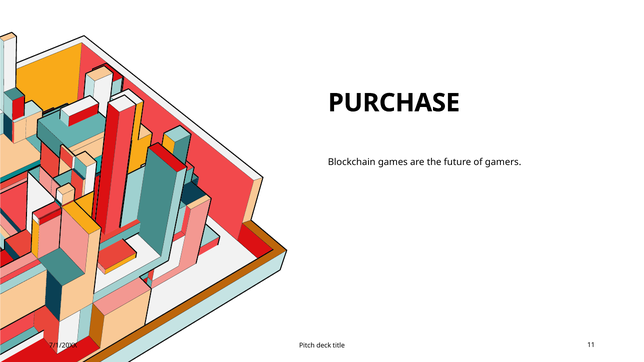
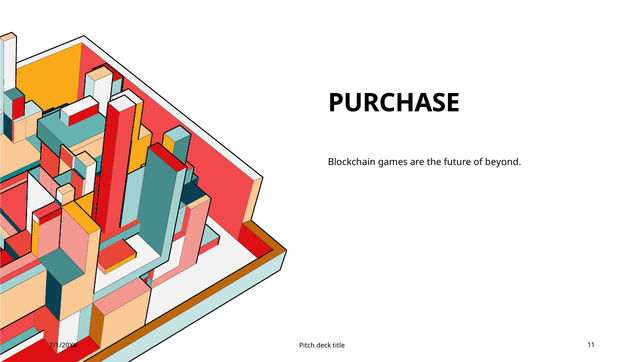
gamers: gamers -> beyond (503, 162)
